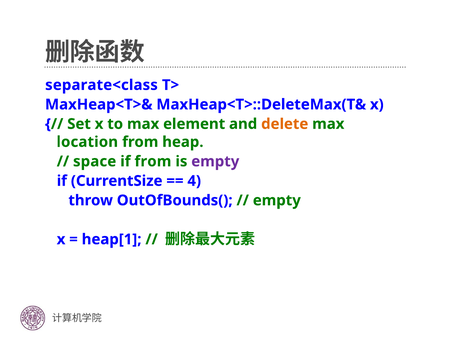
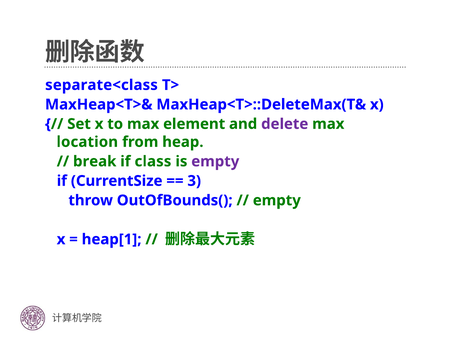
delete colour: orange -> purple (285, 124)
space: space -> break (95, 161)
if from: from -> class (153, 161)
4: 4 -> 3 (194, 181)
